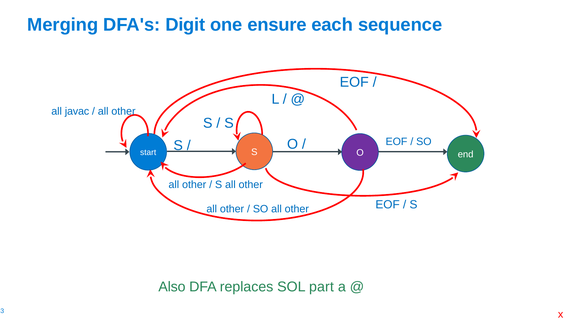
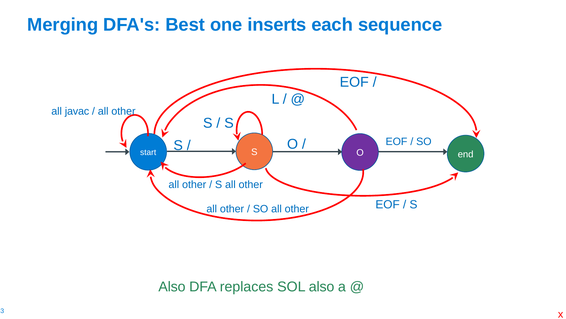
Digit: Digit -> Best (185, 25)
ensure: ensure -> inserts (277, 25)
SOL part: part -> also (322, 286)
